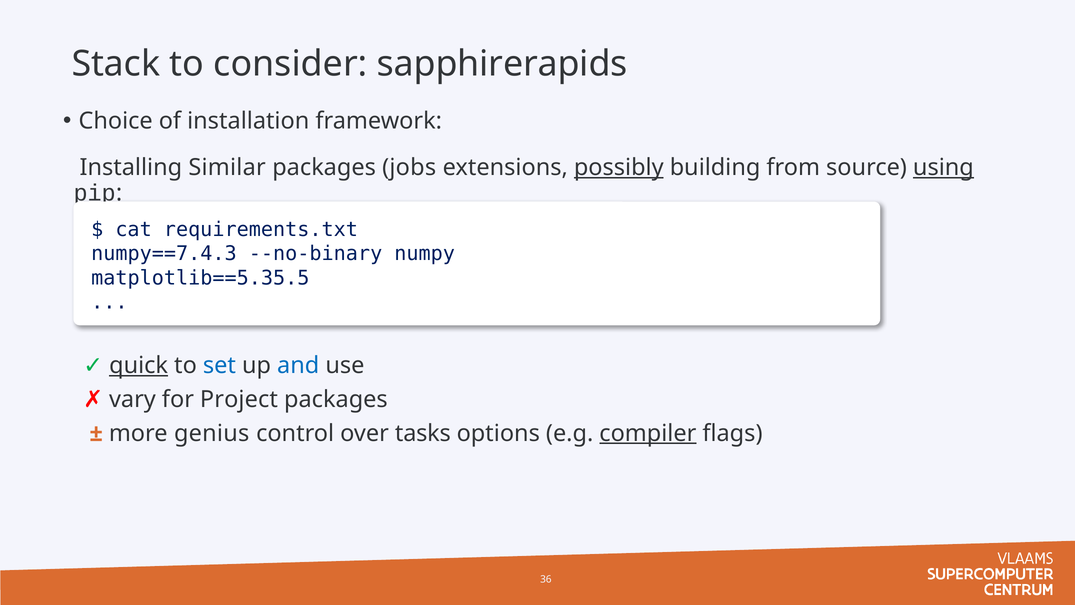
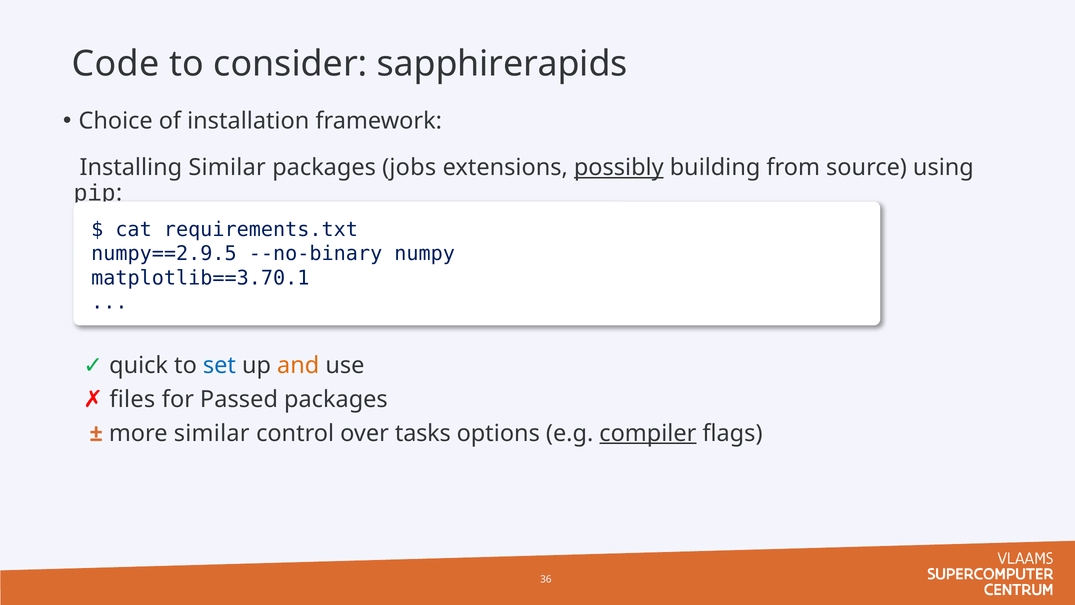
Stack: Stack -> Code (116, 64)
using underline: present -> none (943, 167)
numpy==7.4.3: numpy==7.4.3 -> numpy==2.9.5 (164, 254)
matplotlib==5.35.5: matplotlib==5.35.5 -> matplotlib==3.70.1 (200, 278)
quick underline: present -> none (139, 365)
and colour: blue -> orange (298, 365)
vary: vary -> files (132, 399)
Project: Project -> Passed (239, 399)
more genius: genius -> similar (212, 433)
